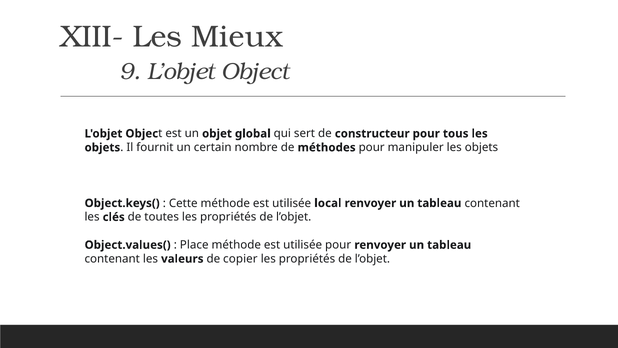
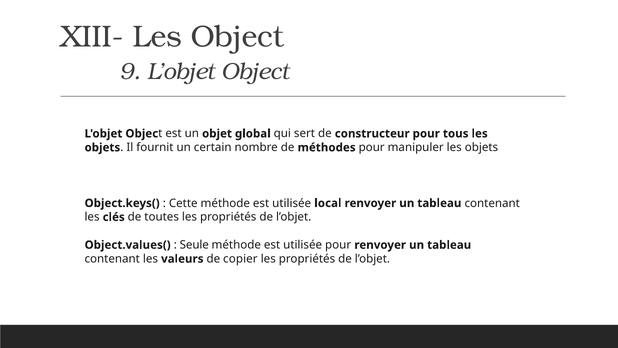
Les Mieux: Mieux -> Object (237, 37)
Place: Place -> Seule (194, 245)
